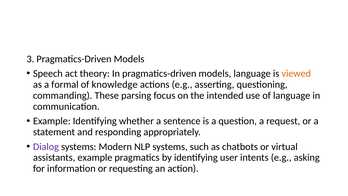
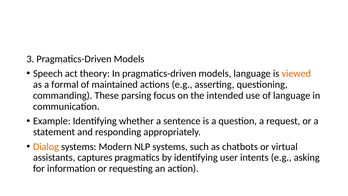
knowledge: knowledge -> maintained (115, 84)
Dialog colour: purple -> orange (46, 146)
assistants example: example -> captures (95, 157)
